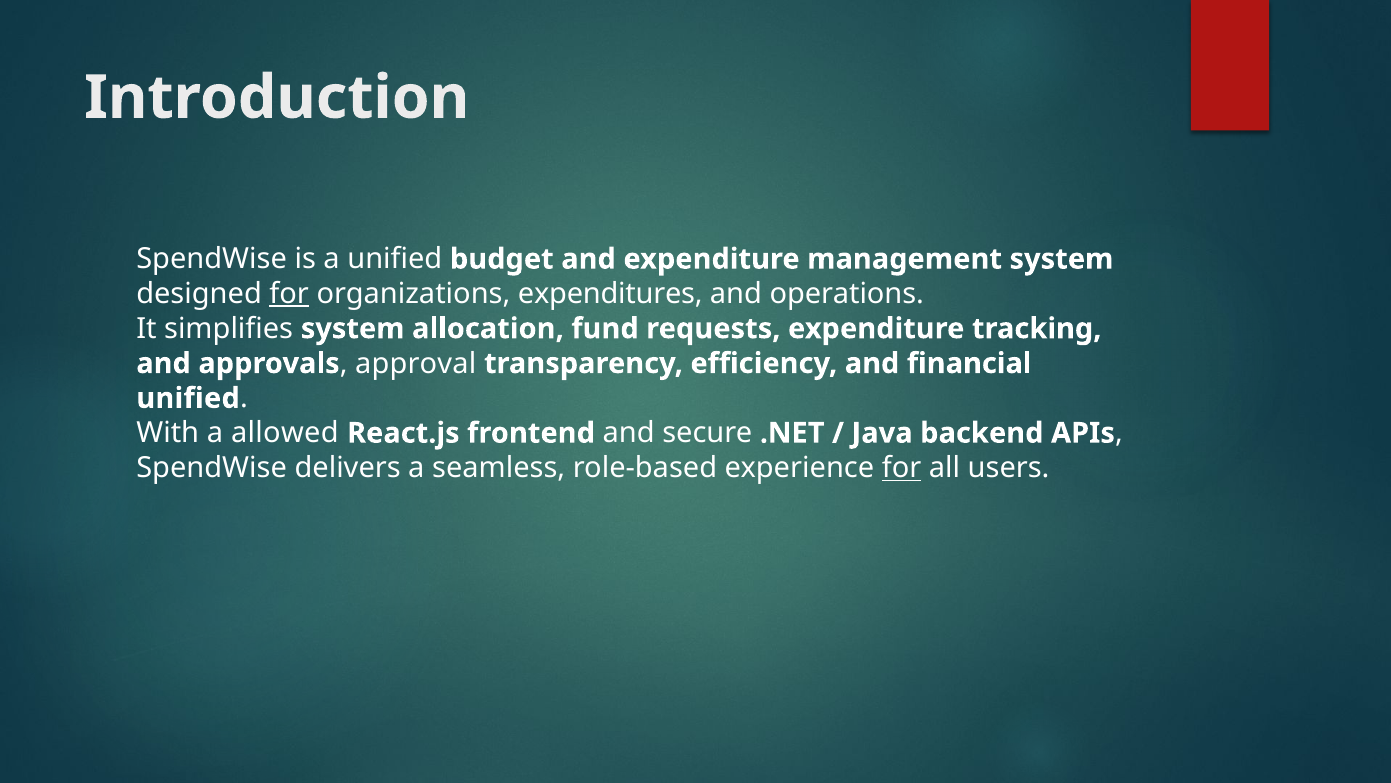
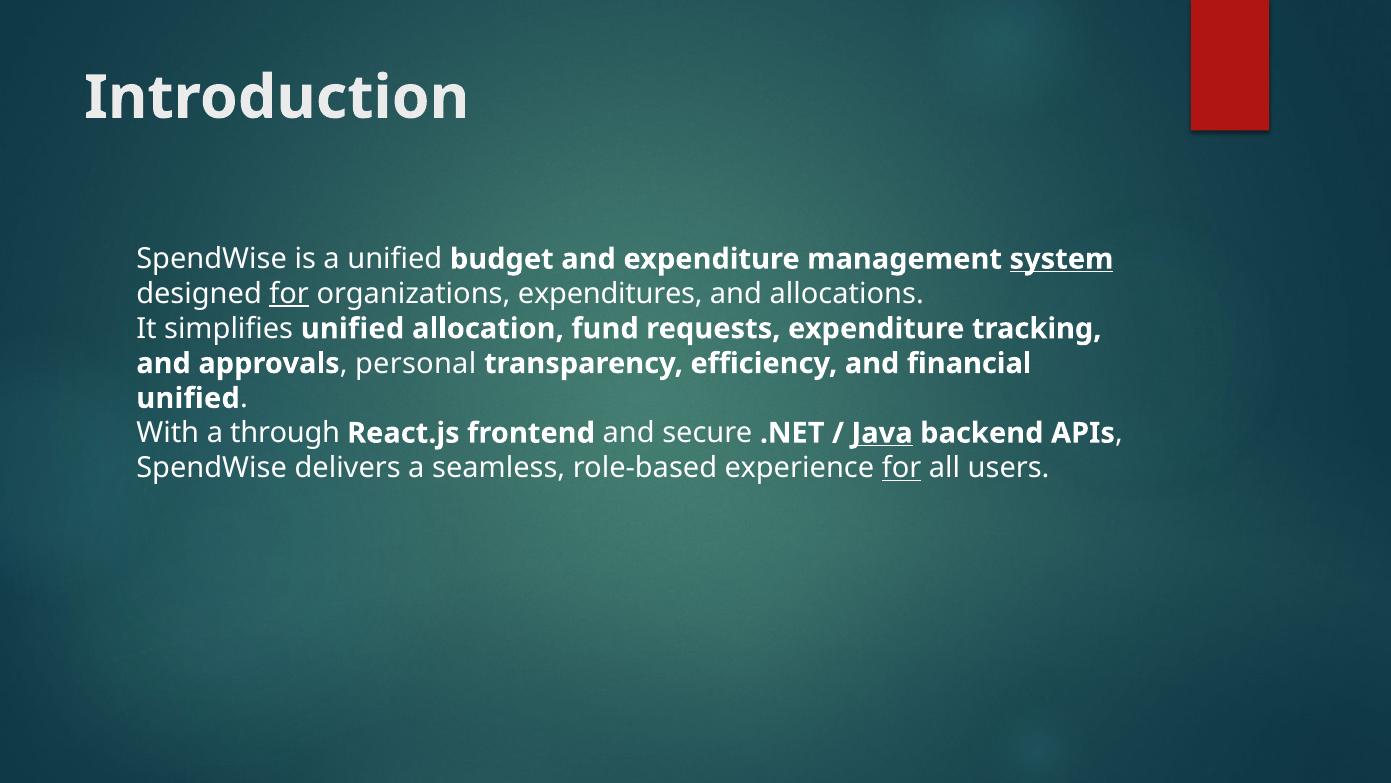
system underline: none -> present (1061, 259)
operations: operations -> allocations (847, 294)
simplifies system: system -> unified (353, 328)
approval: approval -> personal (416, 363)
allowed: allowed -> through (285, 433)
Java underline: none -> present (882, 433)
